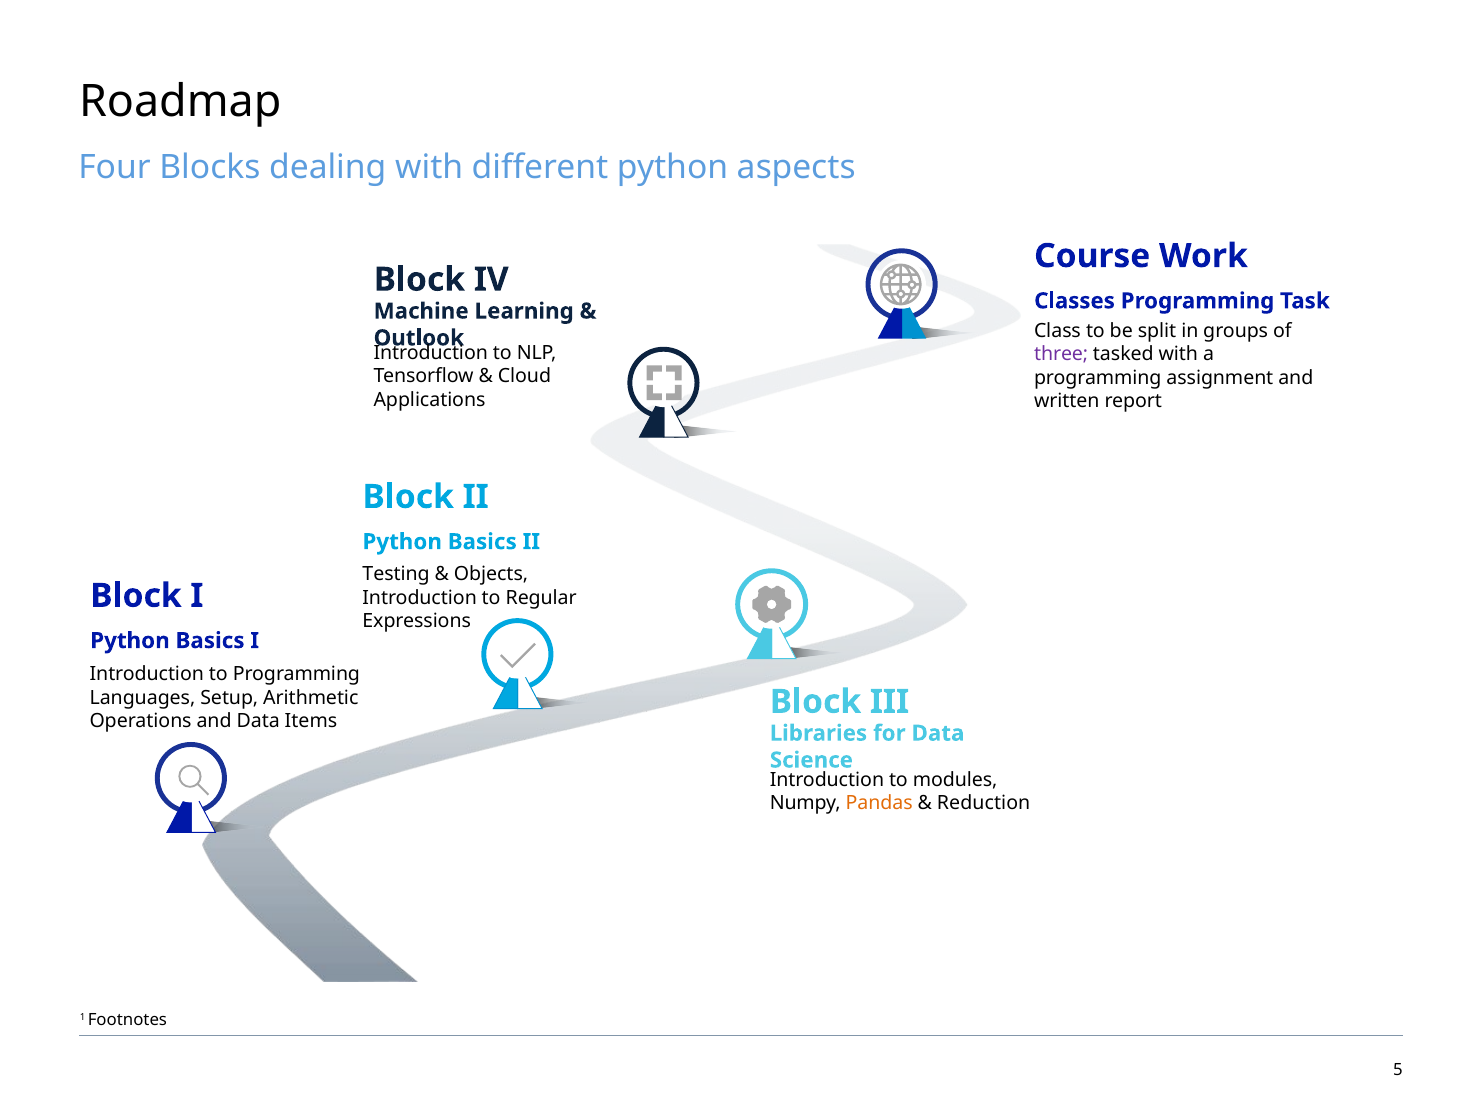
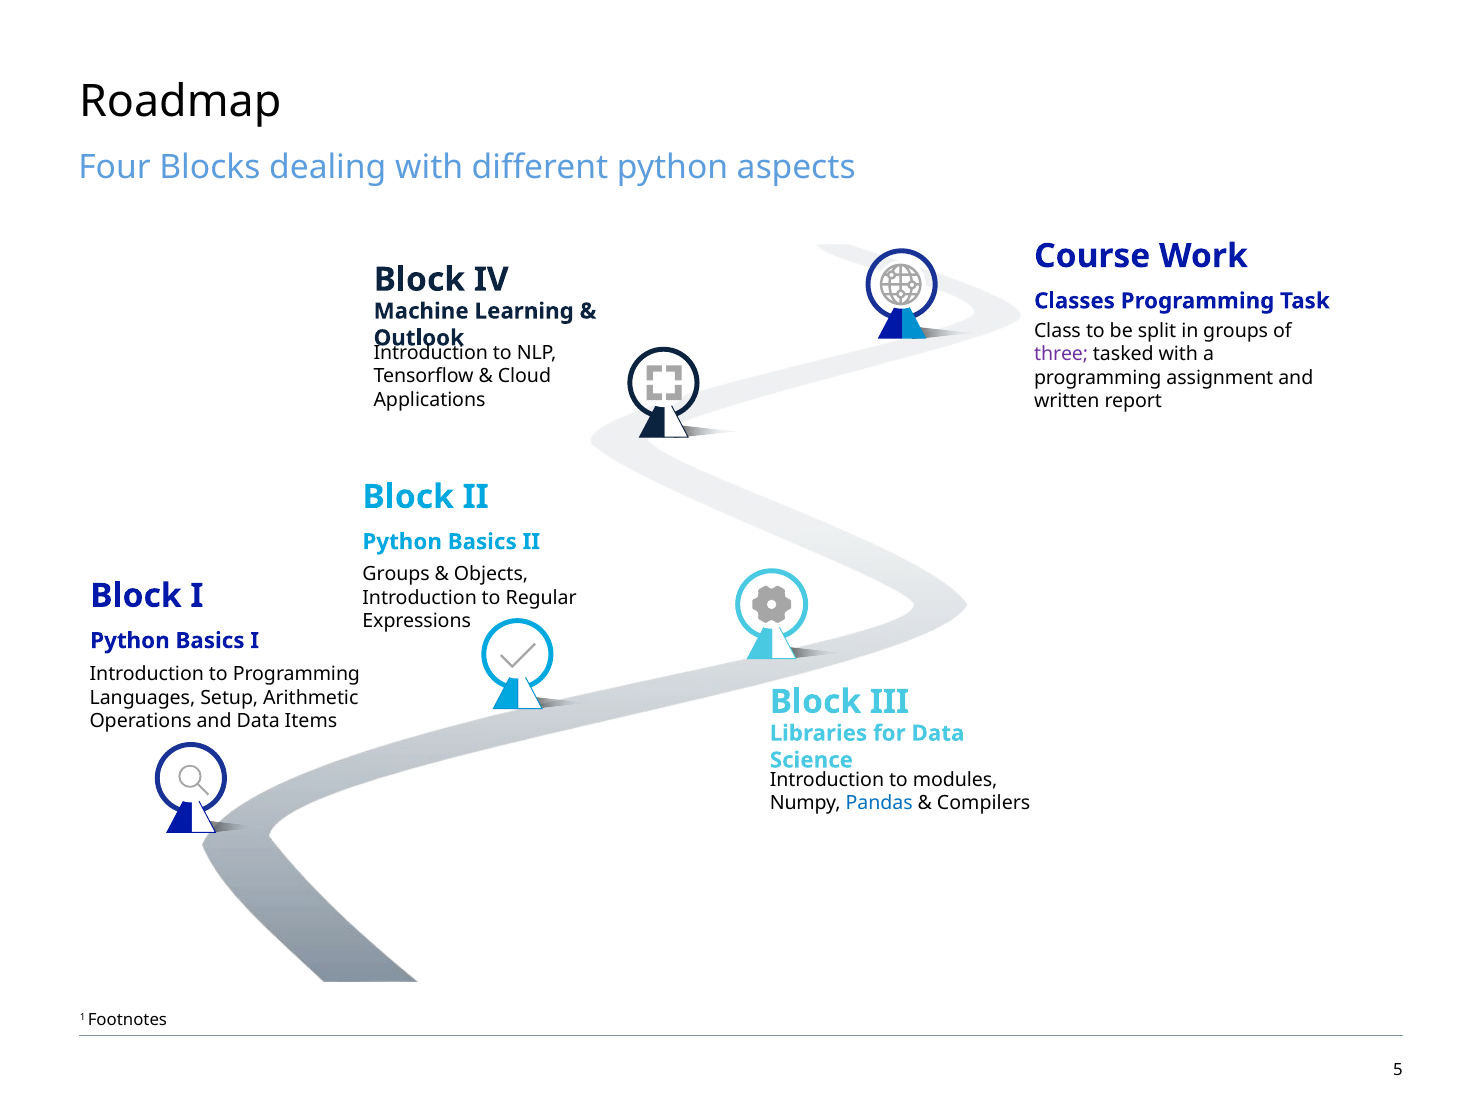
Testing: Testing -> Groups (396, 574)
Pandas colour: orange -> blue (879, 803)
Reduction: Reduction -> Compilers (984, 803)
